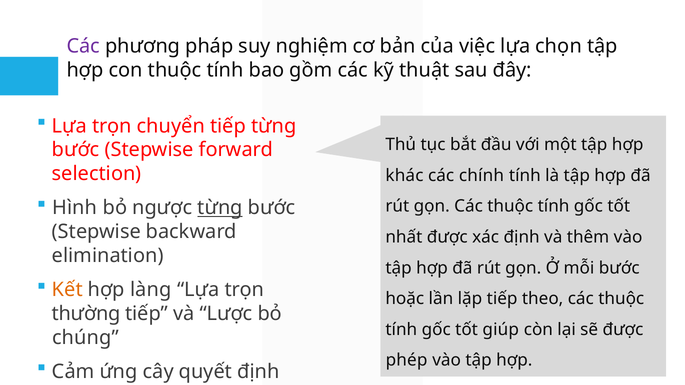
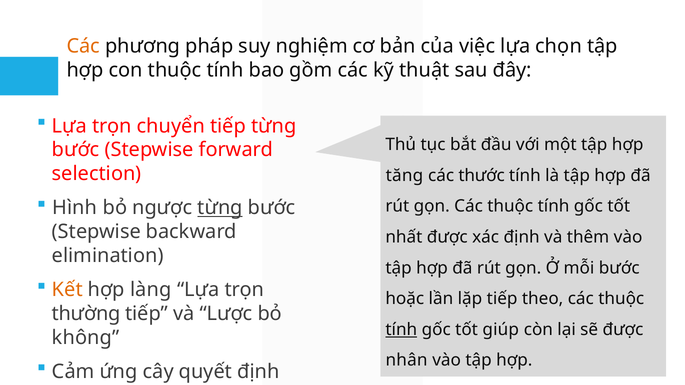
Các colour: purple -> orange (83, 46)
khác: khác -> tăng (404, 176)
chính: chính -> thước (482, 176)
tính underline: none -> present (401, 330)
chúng: chúng -> không (86, 338)
phép: phép -> nhân (407, 361)
